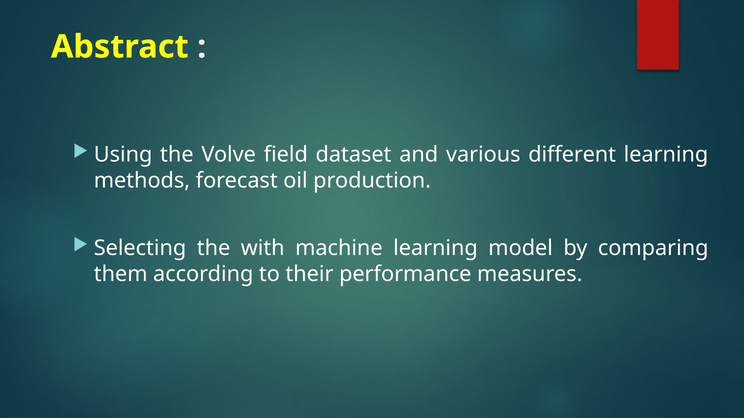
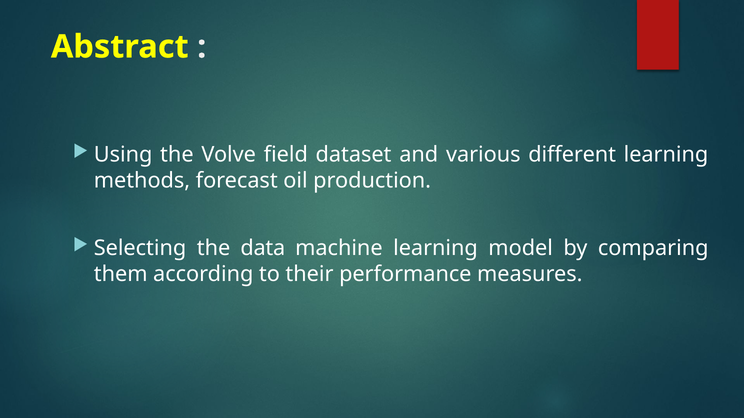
with: with -> data (263, 248)
